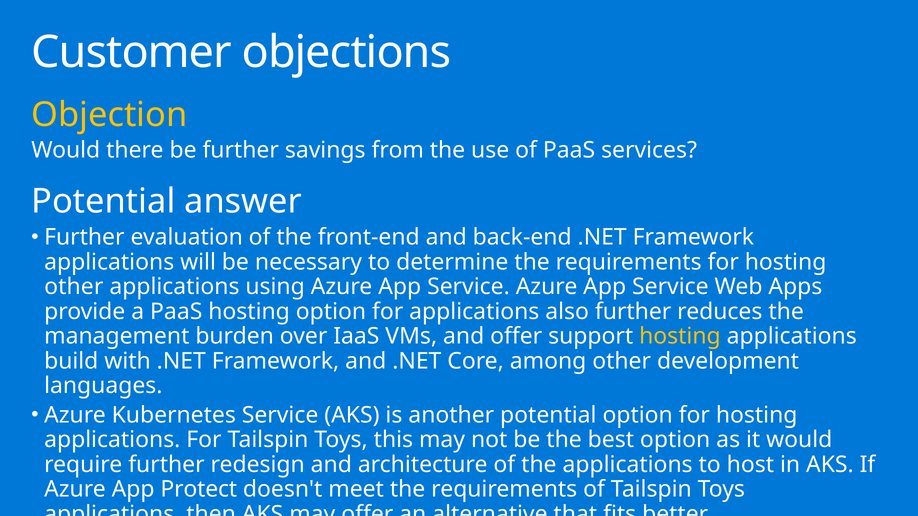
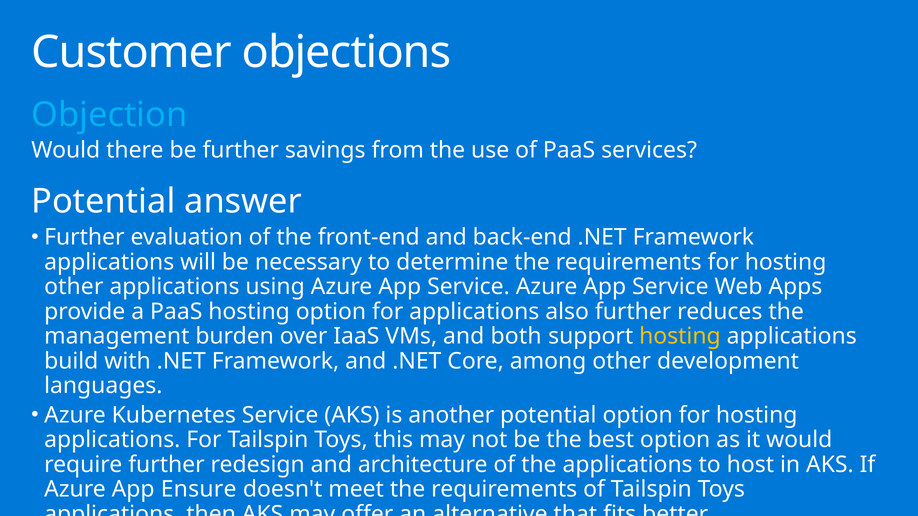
Objection colour: yellow -> light blue (109, 115)
and offer: offer -> both (516, 336)
Protect: Protect -> Ensure (199, 490)
